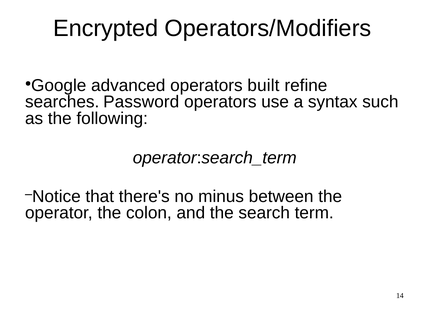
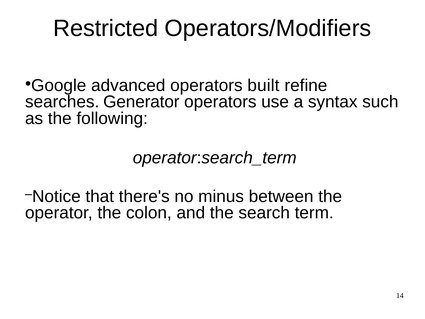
Encrypted: Encrypted -> Restricted (106, 28)
Password: Password -> Generator (141, 102)
